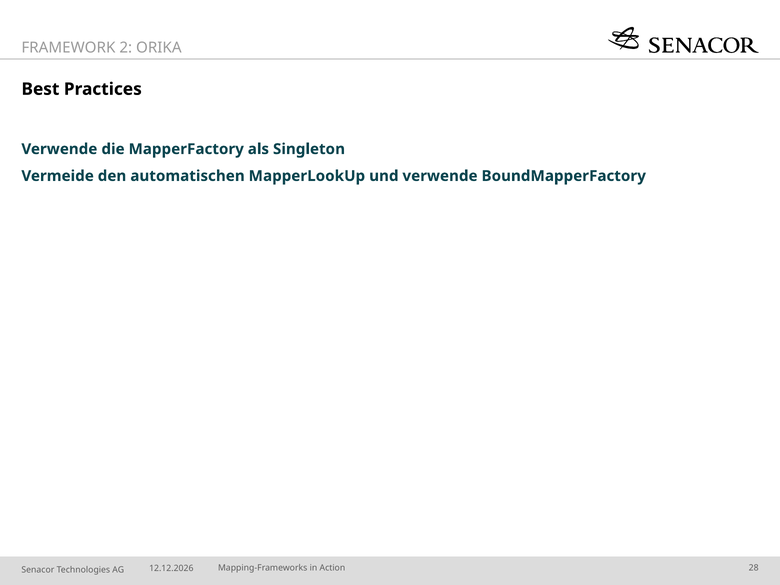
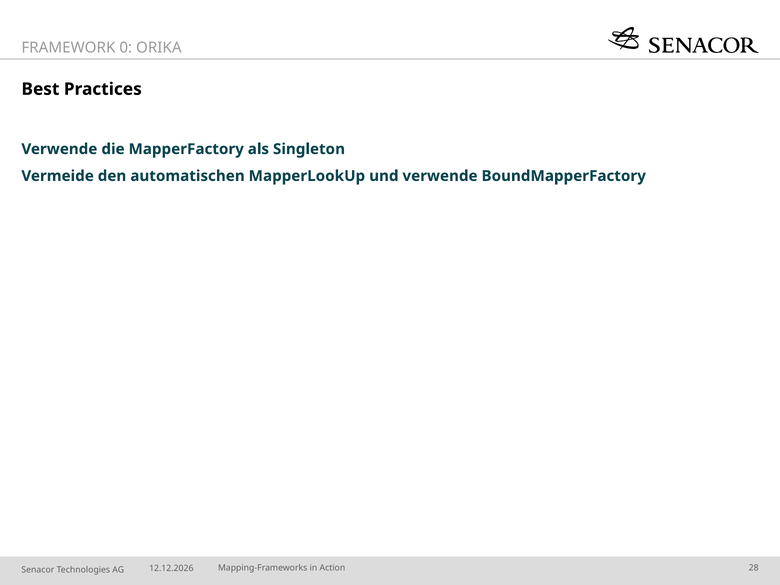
2: 2 -> 0 (126, 48)
